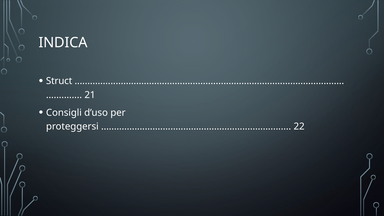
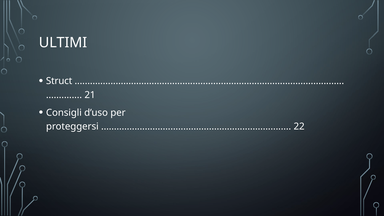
INDICA: INDICA -> ULTIMI (63, 43)
